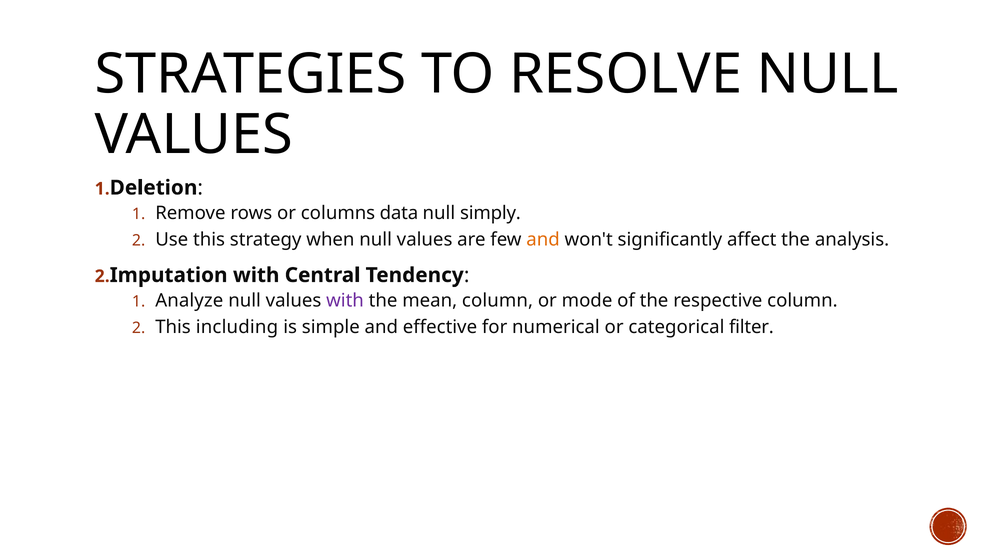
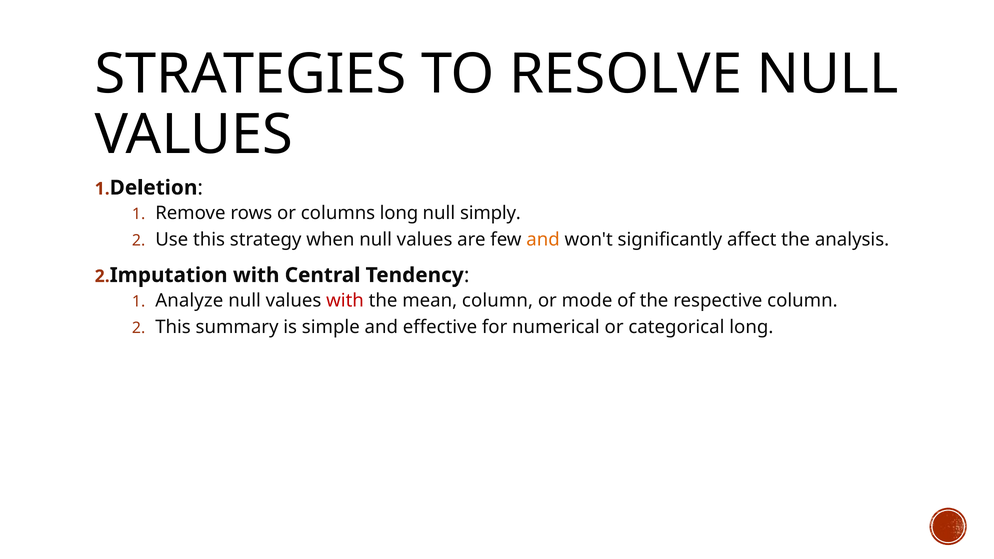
columns data: data -> long (399, 213)
with colour: purple -> red (345, 301)
including: including -> summary (237, 327)
categorical filter: filter -> long (751, 327)
